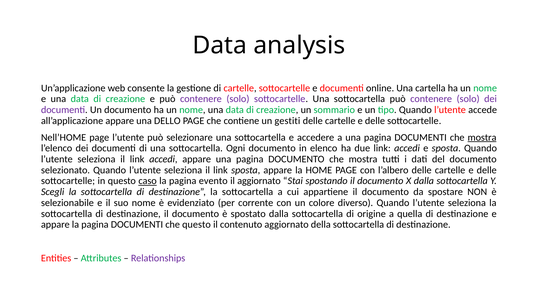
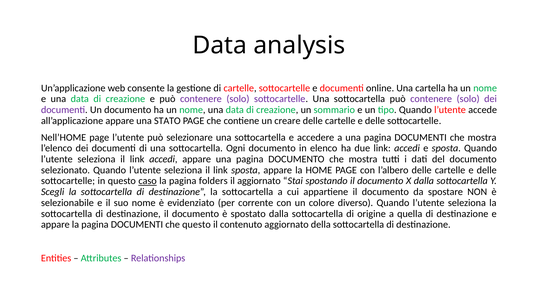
DELLO: DELLO -> STATO (167, 121)
gestiti: gestiti -> creare (287, 121)
mostra underline: present -> none (482, 137)
evento: evento -> folders (213, 181)
